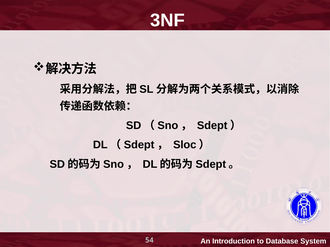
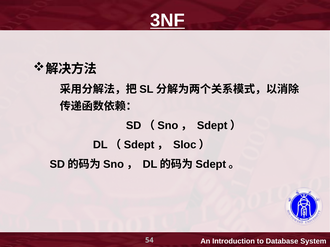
3NF underline: none -> present (168, 20)
